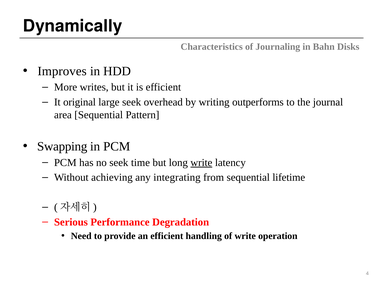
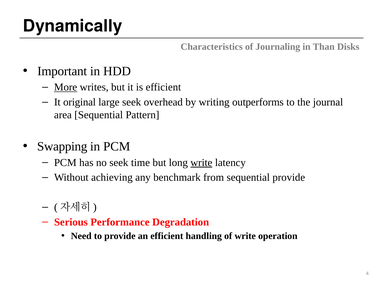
Bahn: Bahn -> Than (324, 47)
Improves: Improves -> Important (62, 71)
More underline: none -> present (66, 87)
integrating: integrating -> benchmark (177, 178)
sequential lifetime: lifetime -> provide (289, 178)
